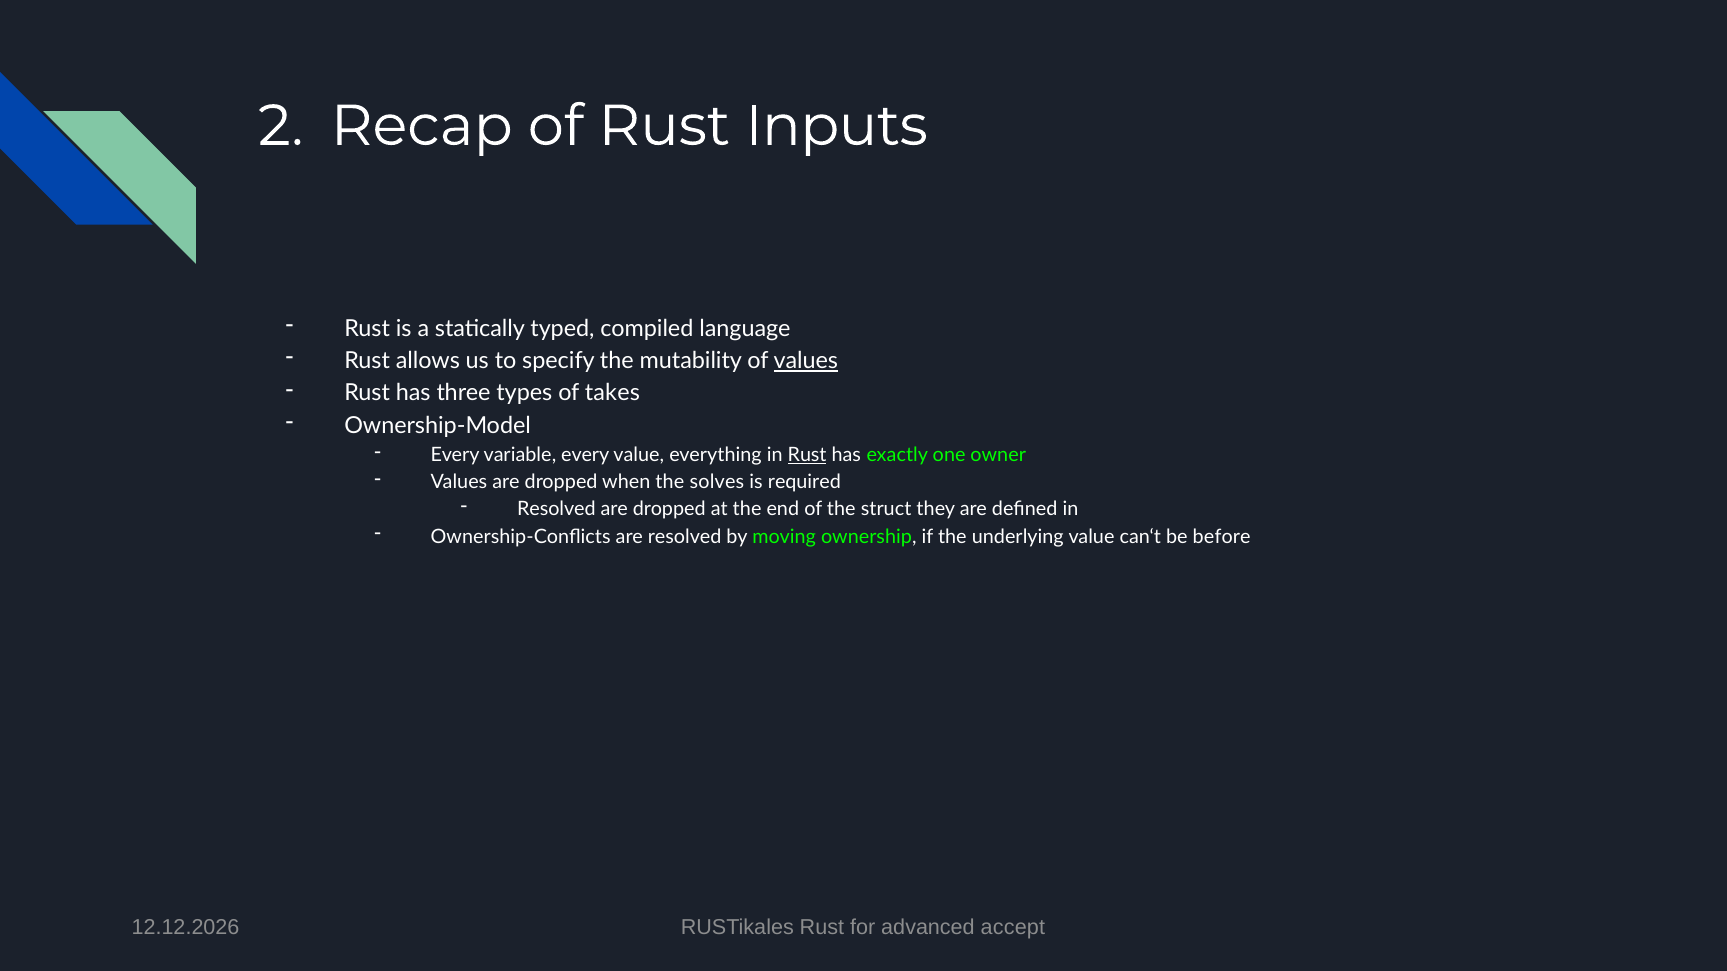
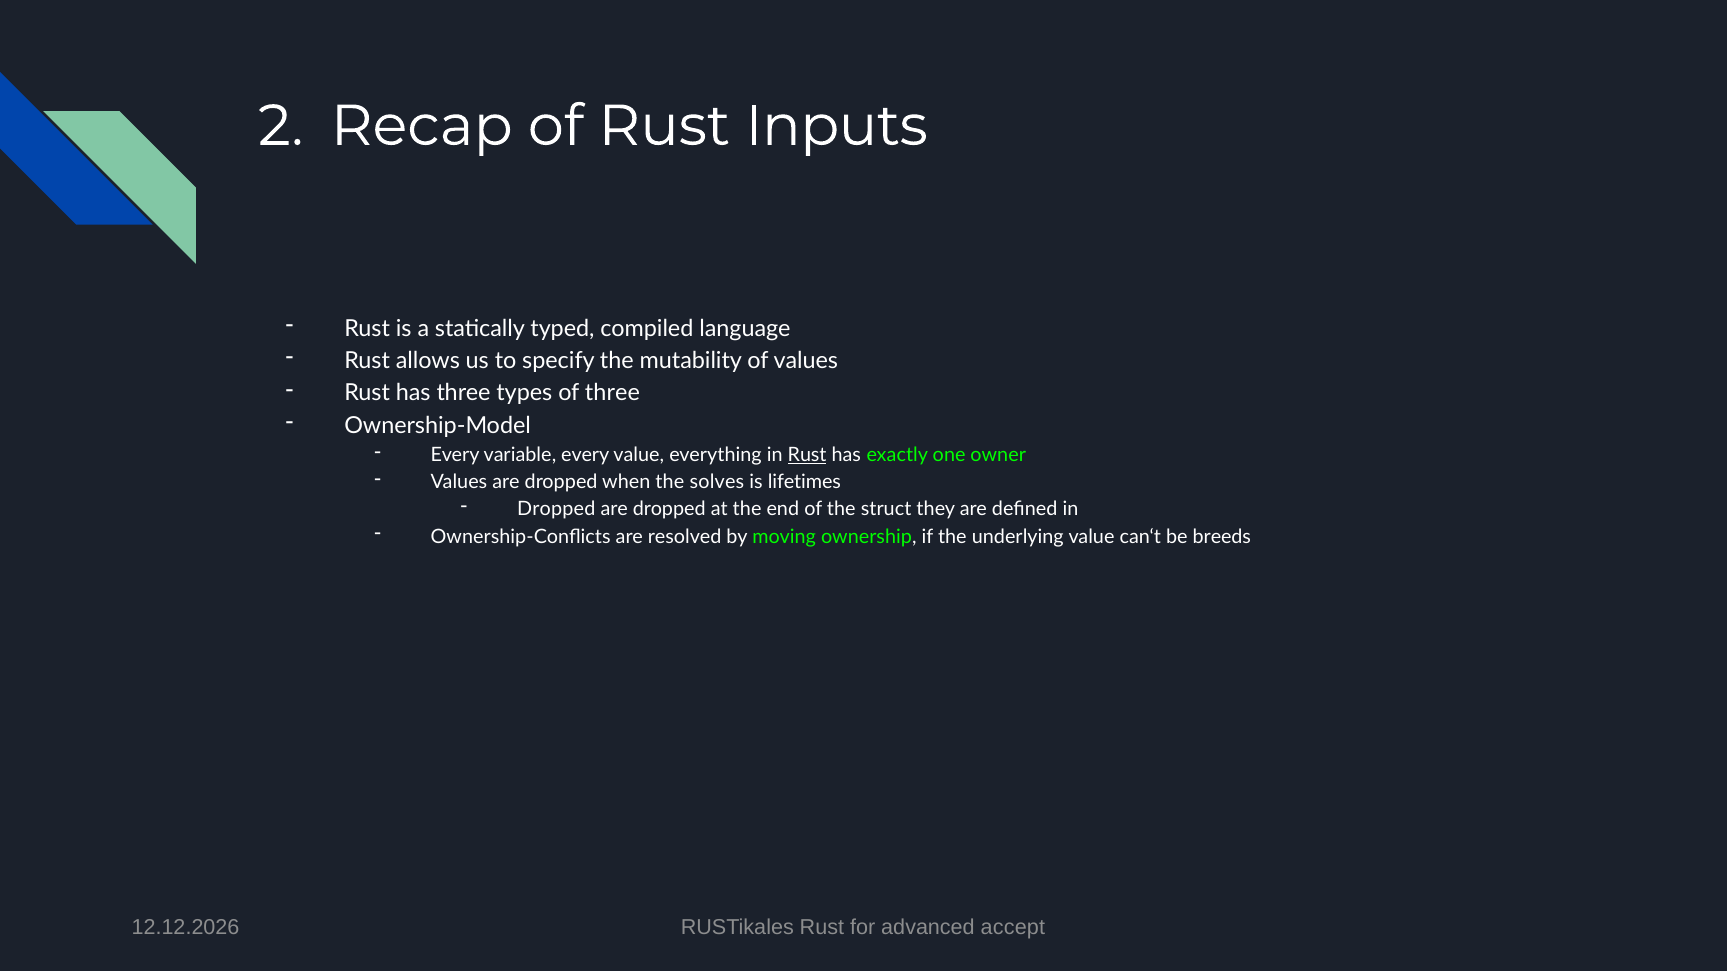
values underline: present -> none (806, 361)
of takes: takes -> three (612, 393)
required: required -> lifetimes (804, 482)
Resolved: Resolved -> Dropped (556, 509)
before: before -> breeds (1222, 537)
